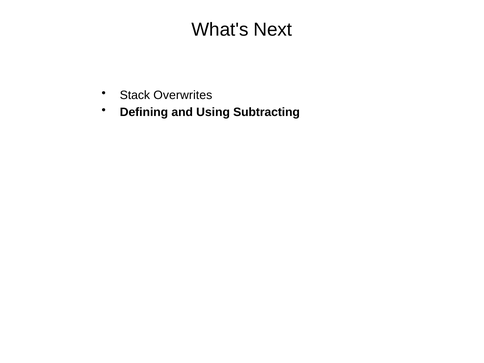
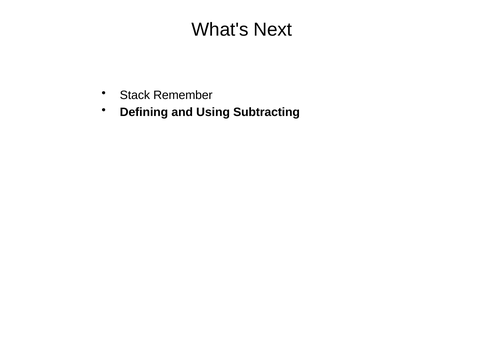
Overwrites: Overwrites -> Remember (183, 95)
